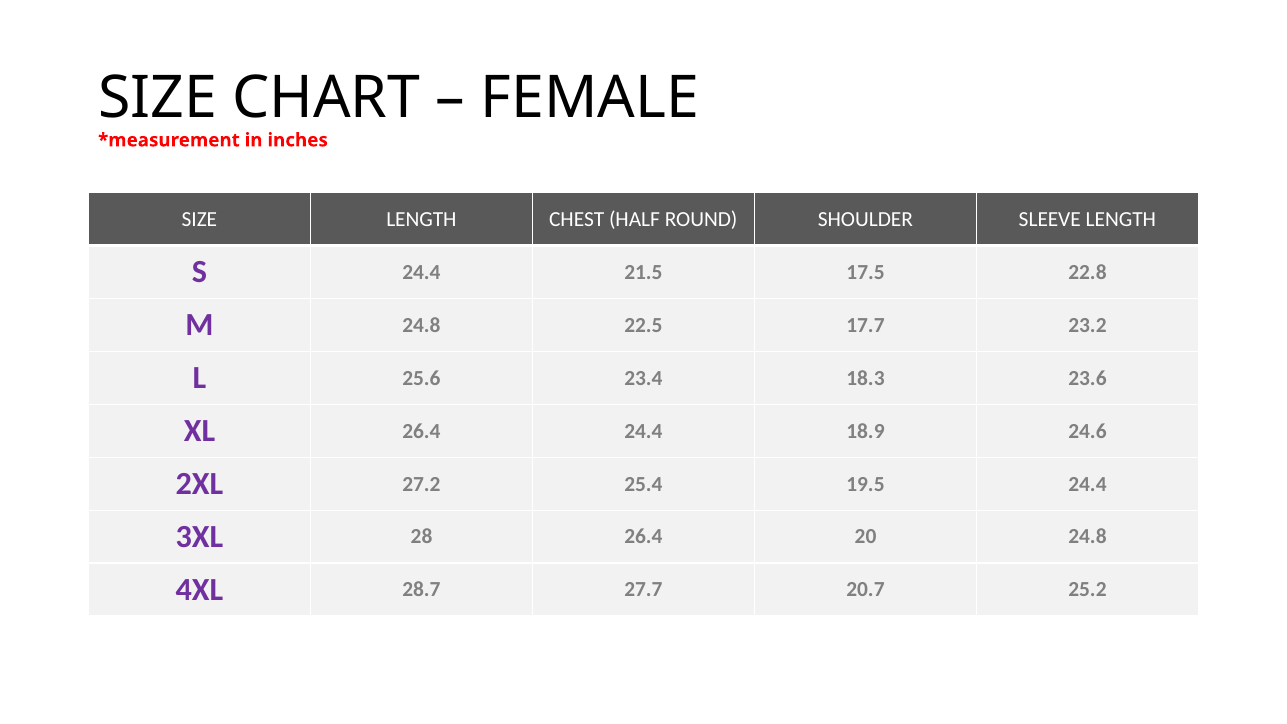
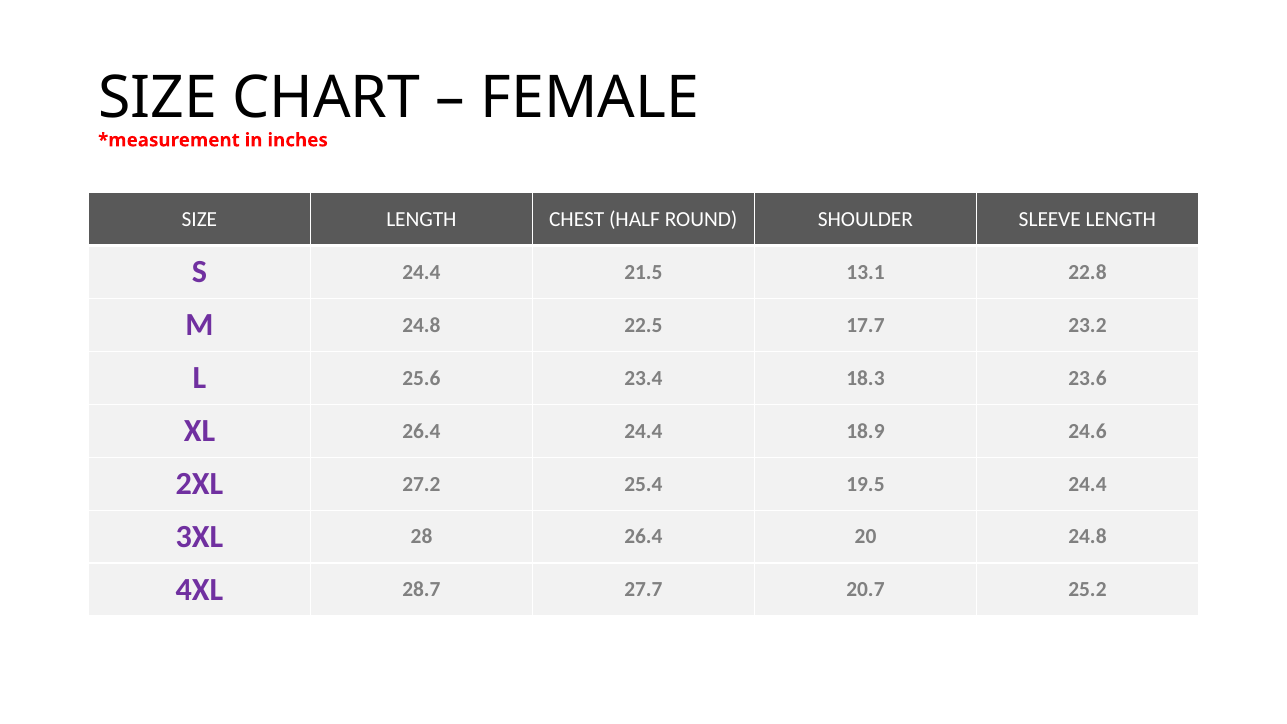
17.5: 17.5 -> 13.1 (866, 272)
